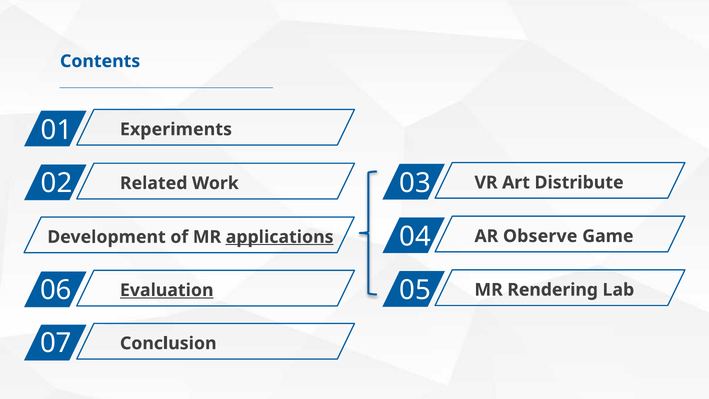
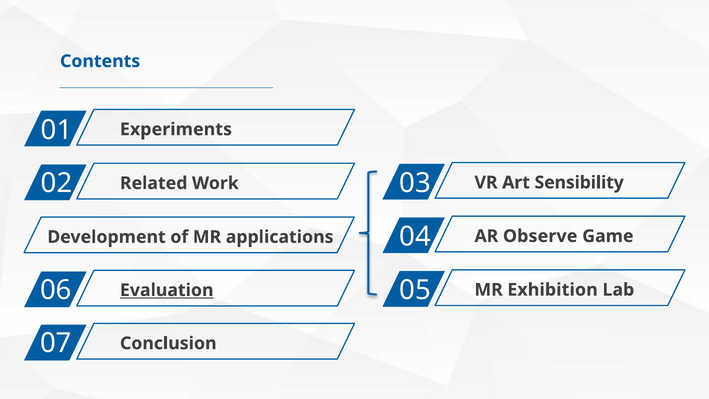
Distribute: Distribute -> Sensibility (579, 182)
applications underline: present -> none (280, 237)
Rendering: Rendering -> Exhibition (553, 290)
